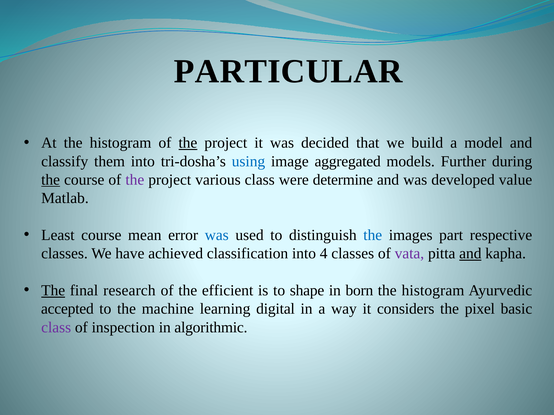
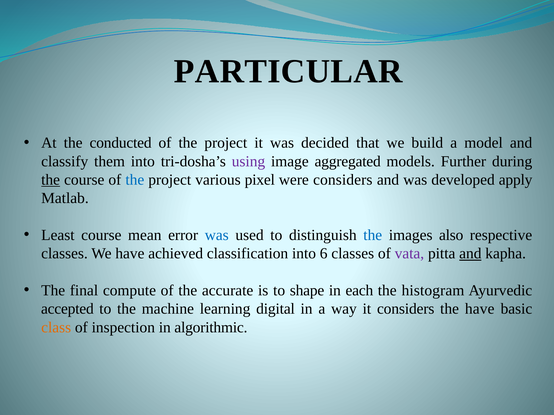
At the histogram: histogram -> conducted (121, 143)
the underline: present -> none (188, 143)
using colour: blue -> purple (248, 161)
the colour: purple -> blue (135, 180)
various class: class -> pixel (260, 180)
were determine: determine -> considers (343, 180)
value: value -> apply (516, 180)
part: part -> also (451, 235)
4: 4 -> 6 (324, 254)
The underline: present -> none (53, 291)
research: research -> compute (129, 291)
efficient: efficient -> accurate (228, 291)
born: born -> each (359, 291)
the pixel: pixel -> have (480, 309)
class colour: purple -> orange (56, 328)
